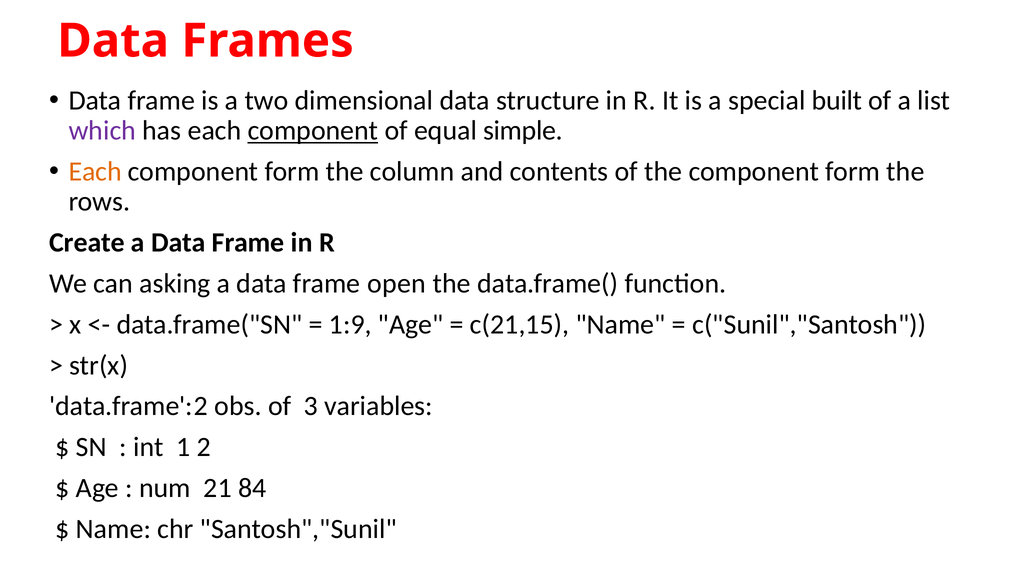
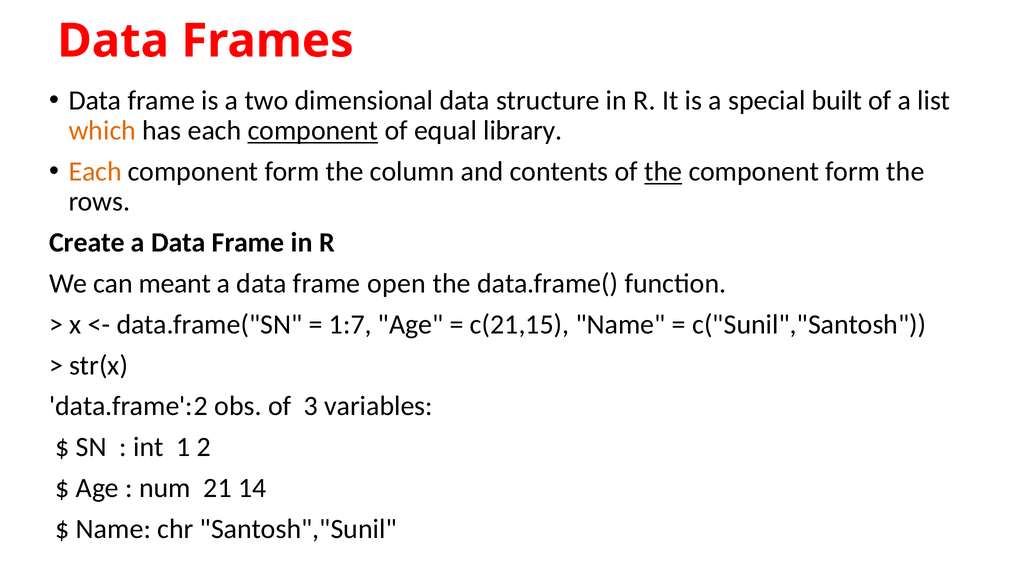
which colour: purple -> orange (102, 131)
simple: simple -> library (523, 131)
the underline: none -> present (663, 172)
asking: asking -> meant (175, 284)
1:9: 1:9 -> 1:7 (350, 325)
84: 84 -> 14 (252, 488)
